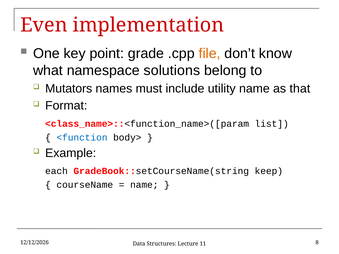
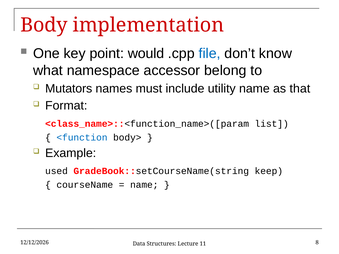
Even: Even -> Body (44, 25)
grade: grade -> would (146, 54)
file colour: orange -> blue (210, 54)
solutions: solutions -> accessor (172, 70)
each: each -> used (56, 171)
